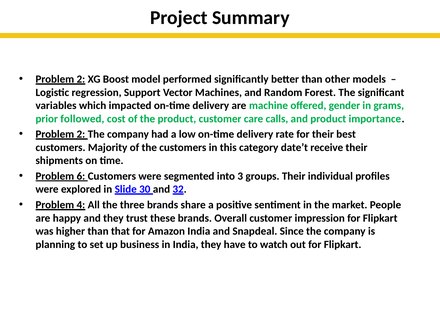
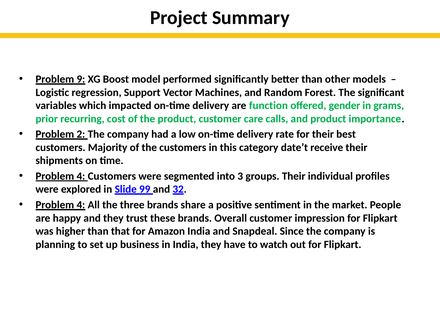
2: 2 -> 9 (81, 79)
machine: machine -> function (268, 106)
followed: followed -> recurring (82, 119)
6: 6 -> 4 (81, 176)
30: 30 -> 99 (145, 189)
